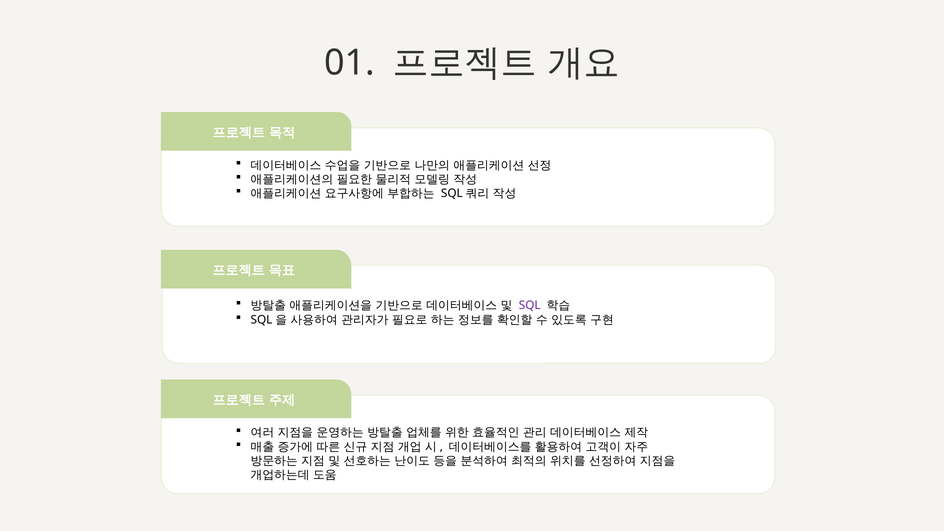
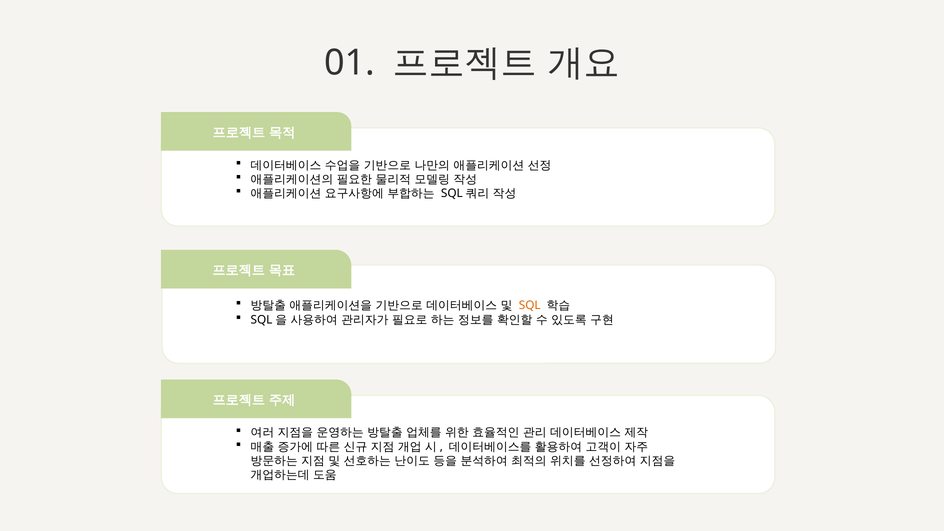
SQL colour: purple -> orange (530, 306)
